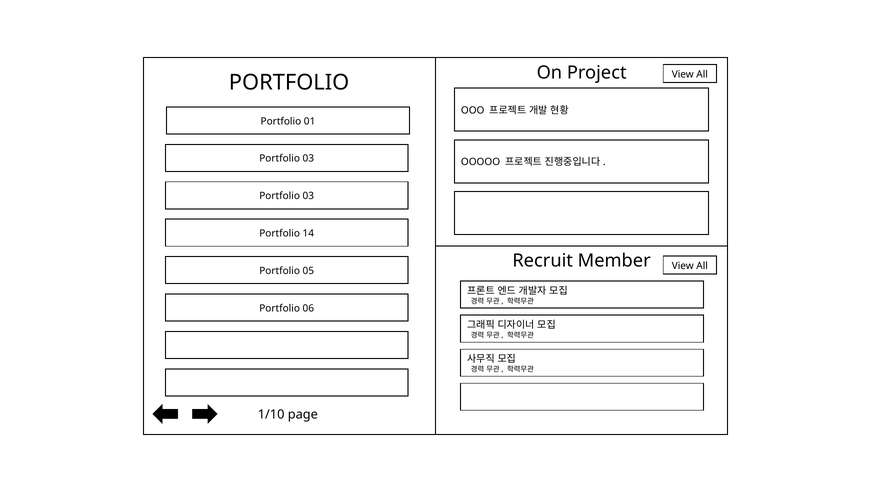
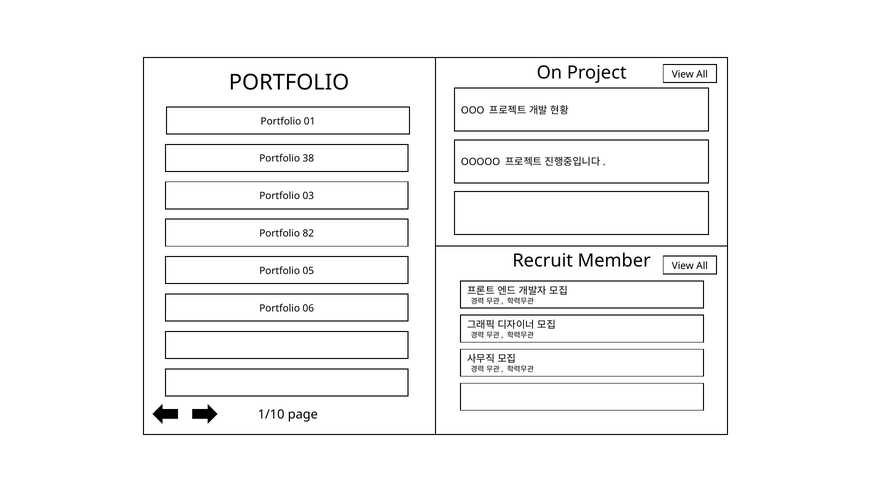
03: 03 -> 38 (308, 159)
14: 14 -> 82 (308, 234)
